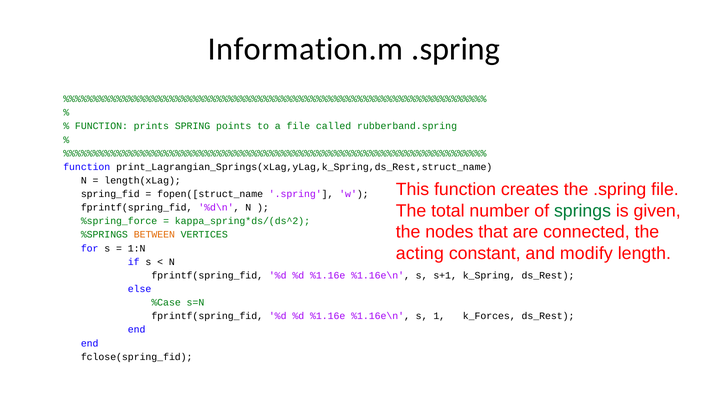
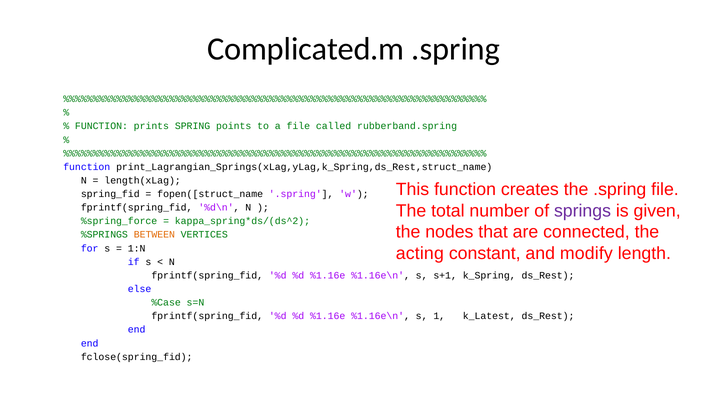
Information.m: Information.m -> Complicated.m (306, 49)
springs colour: green -> purple (582, 211)
k_Forces: k_Forces -> k_Latest (489, 316)
